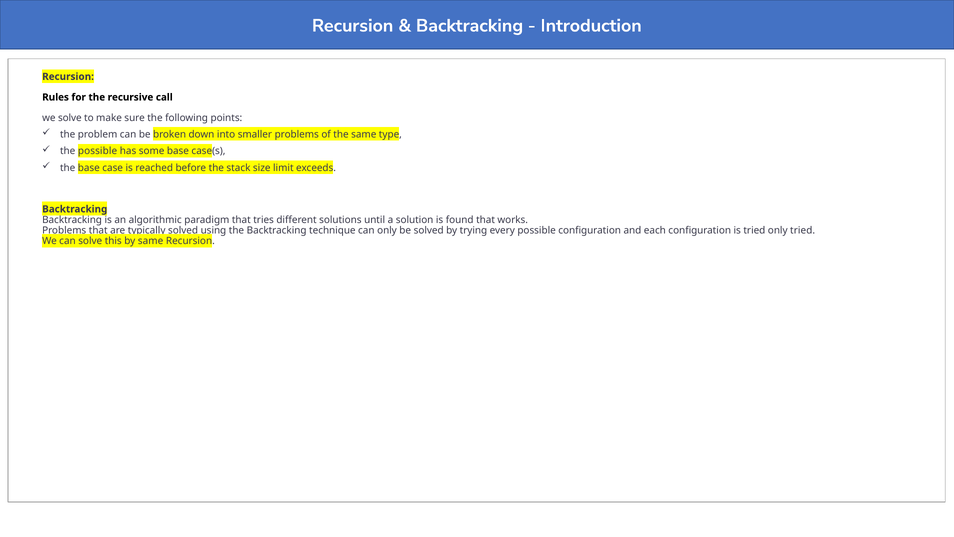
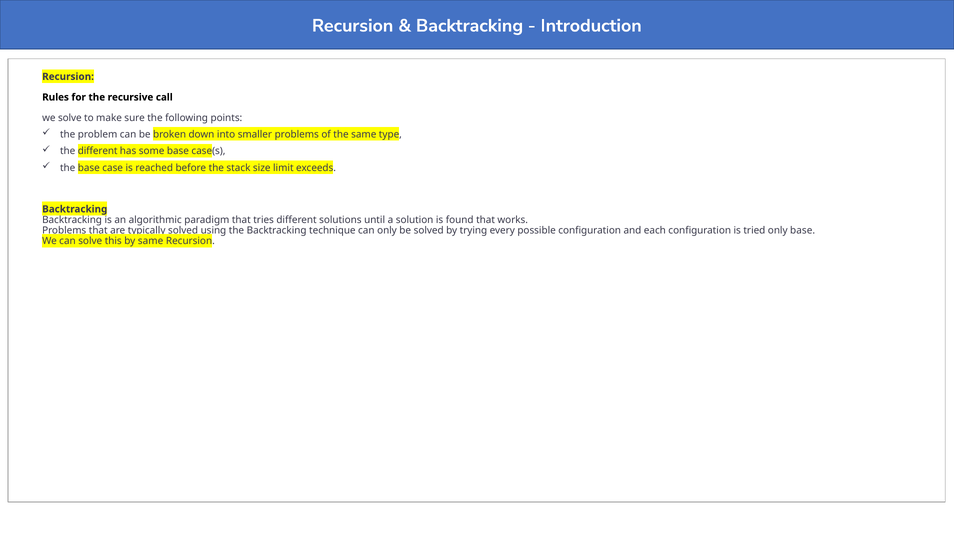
the possible: possible -> different (98, 151)
only tried: tried -> base (803, 230)
